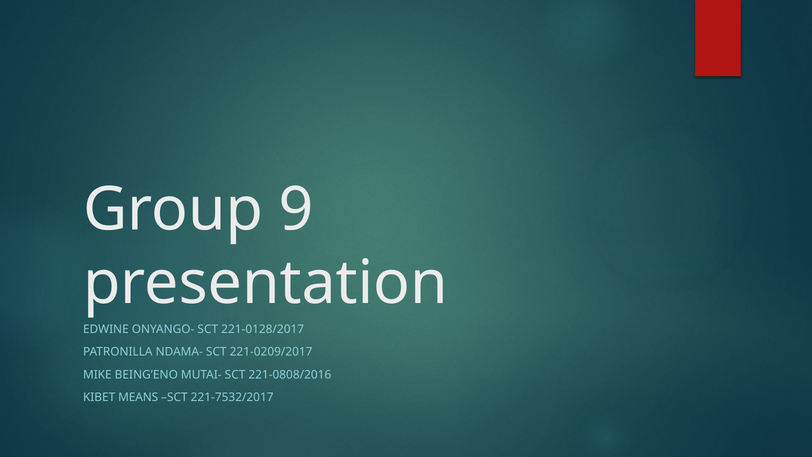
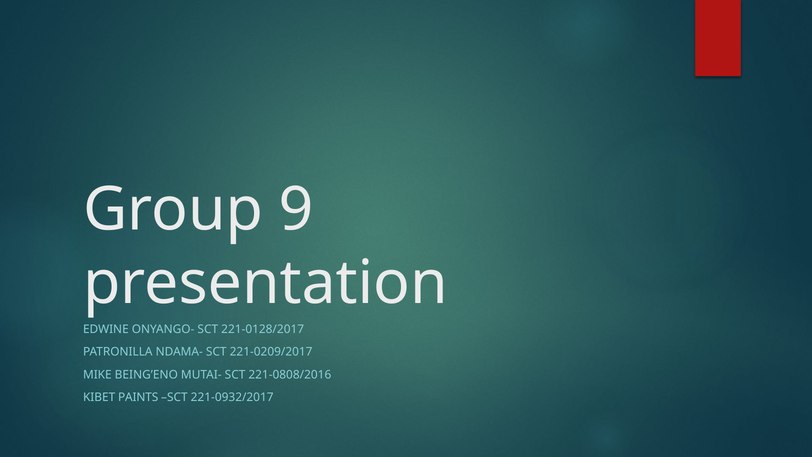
MEANS: MEANS -> PAINTS (138, 397)
221-7532/2017: 221-7532/2017 -> 221-0932/2017 (232, 397)
